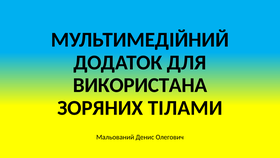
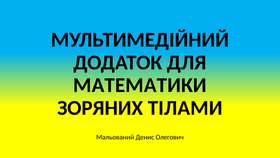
ВИКОРИСТАНА: ВИКОРИСТАНА -> МАТЕМАТИКИ (140, 85)
